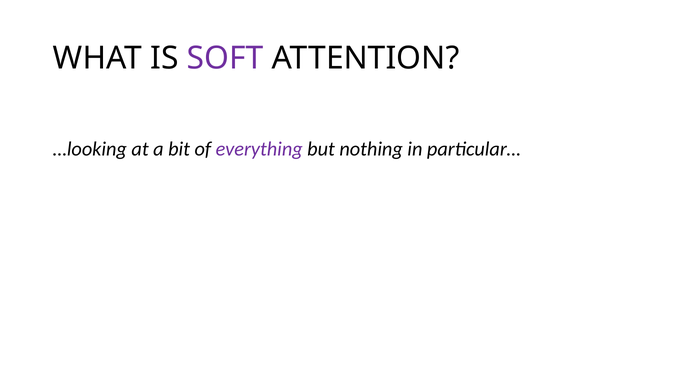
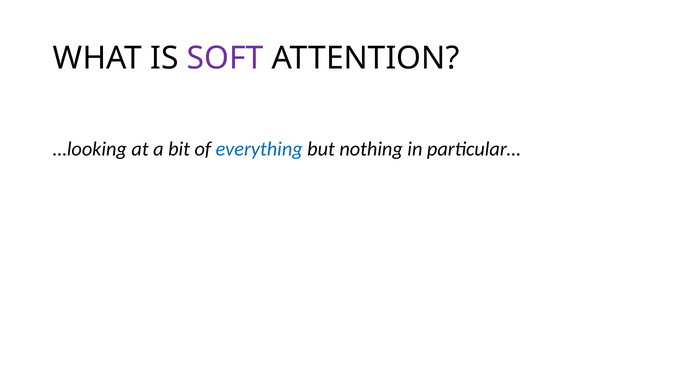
everything colour: purple -> blue (259, 149)
